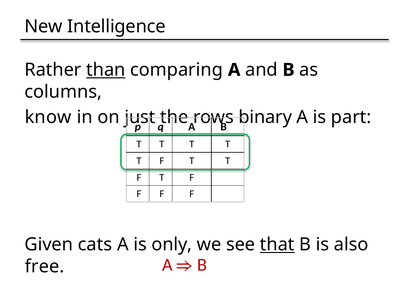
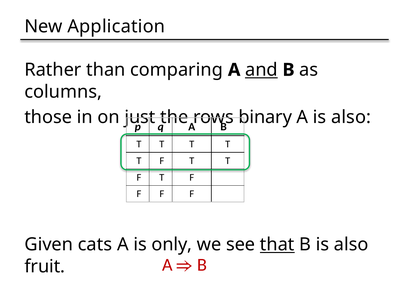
Intelligence: Intelligence -> Application (116, 26)
than underline: present -> none (106, 70)
and underline: none -> present (261, 70)
know: know -> those (48, 117)
A is part: part -> also (351, 117)
free: free -> fruit (45, 266)
